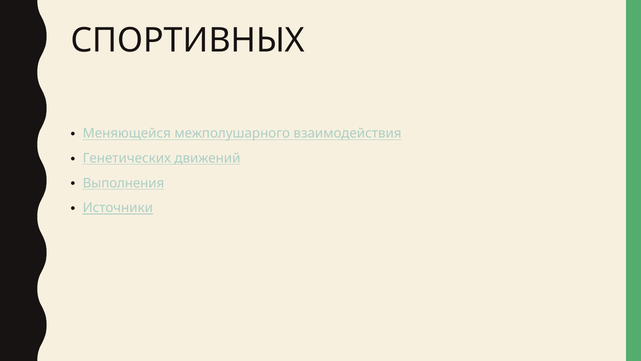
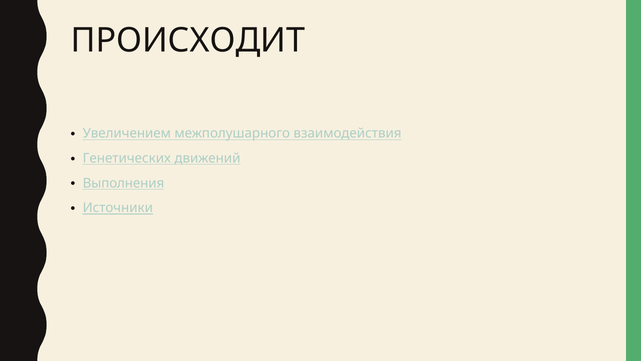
СПОРТИВНЫХ: СПОРТИВНЫХ -> ПРОИСХОДИТ (188, 41)
Меняющейся: Меняющейся -> Увеличением (127, 133)
